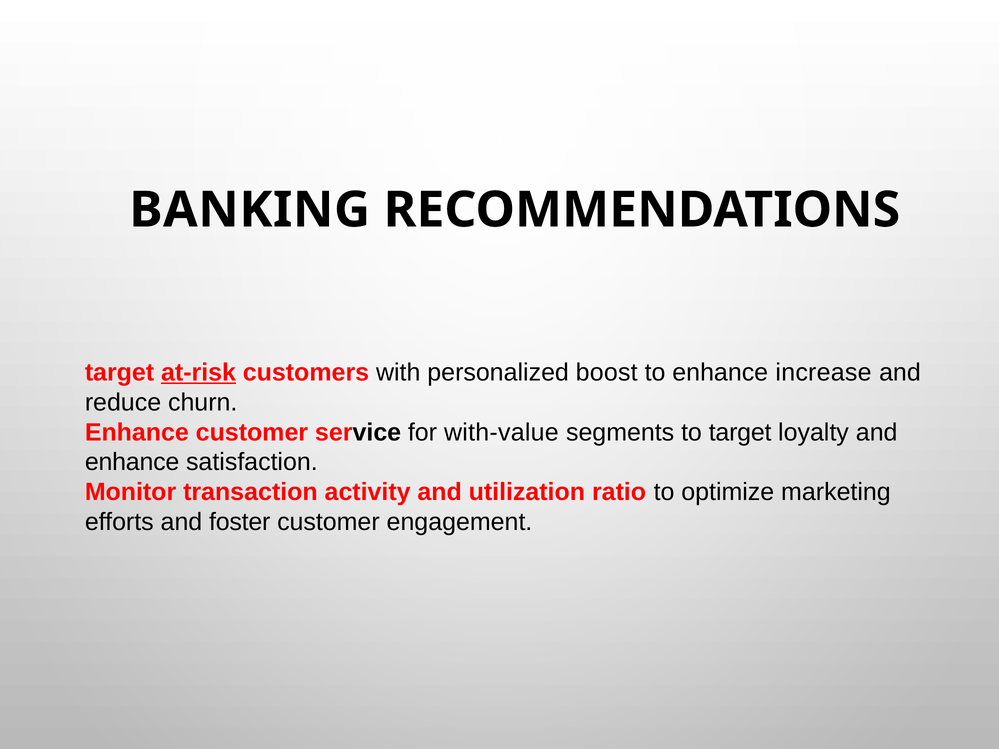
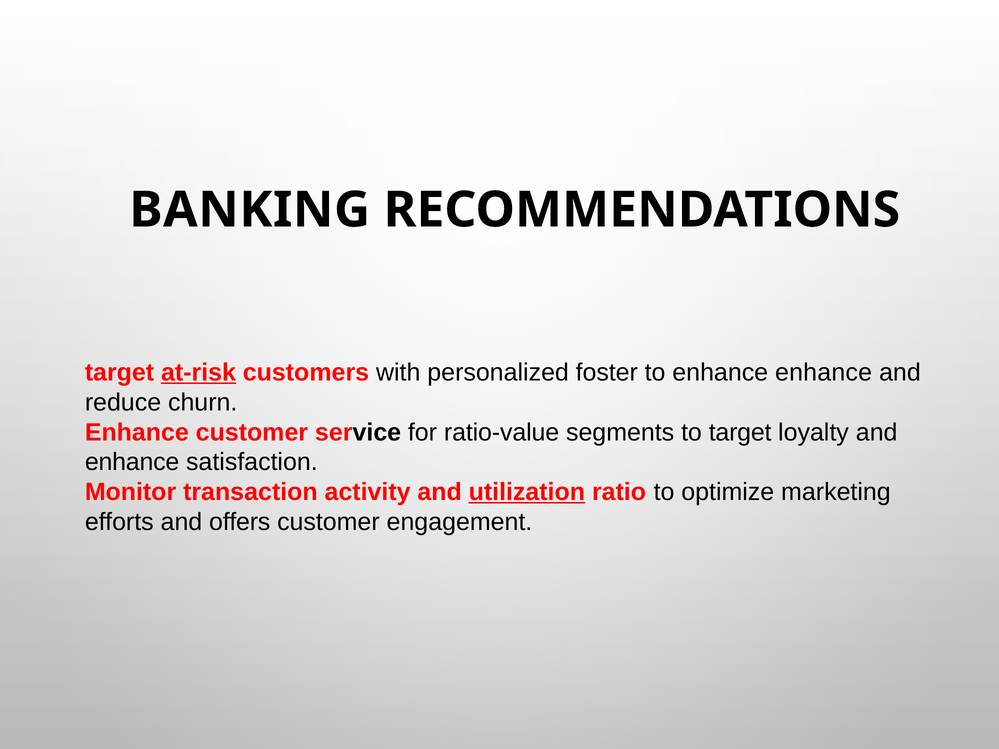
boost: boost -> foster (607, 372)
enhance increase: increase -> enhance (824, 372)
with-value: with-value -> ratio-value (502, 432)
utilization underline: none -> present (527, 492)
foster: foster -> offers (240, 522)
